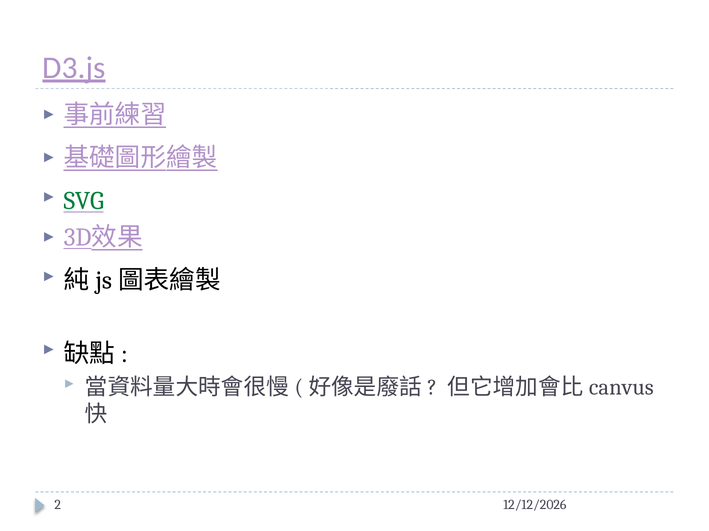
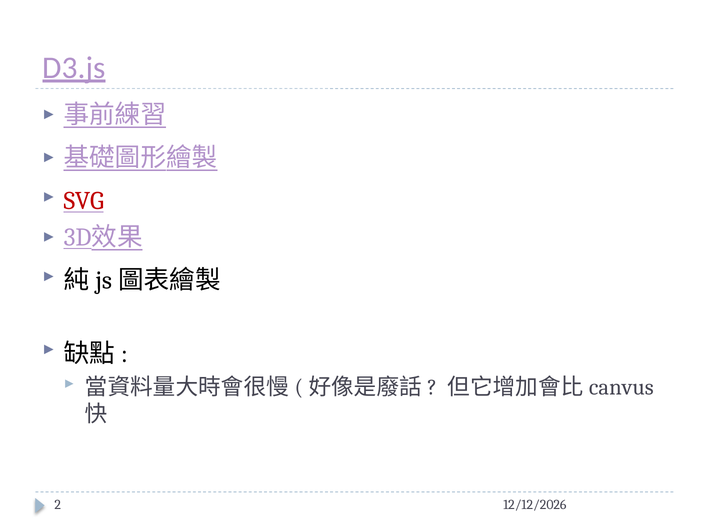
SVG colour: green -> red (84, 201)
